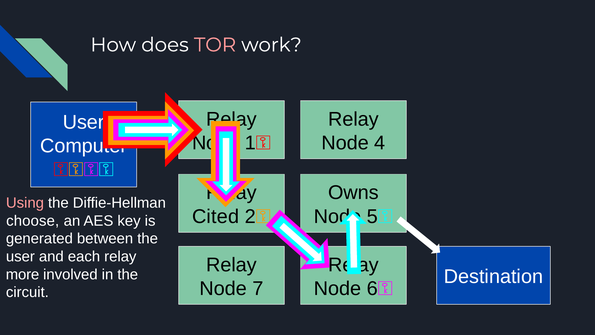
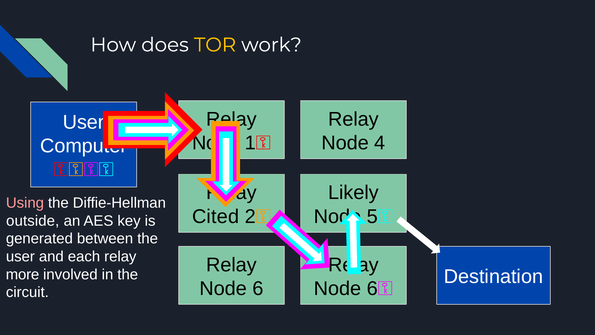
TOR colour: pink -> yellow (215, 45)
Owns: Owns -> Likely (353, 193)
choose: choose -> outside (33, 221)
7: 7 -> 6 (258, 288)
